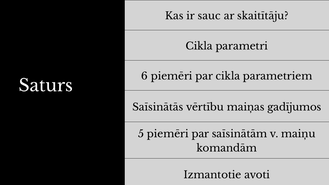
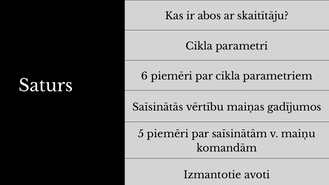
sauc: sauc -> abos (209, 16)
